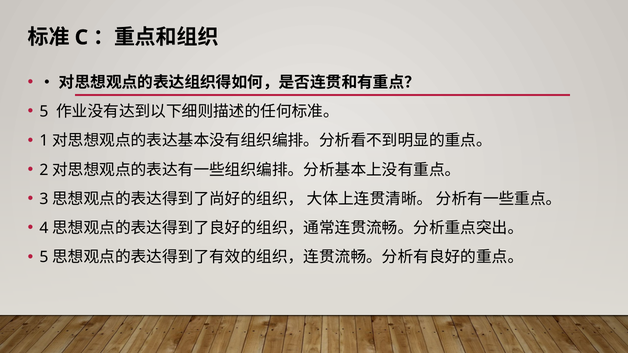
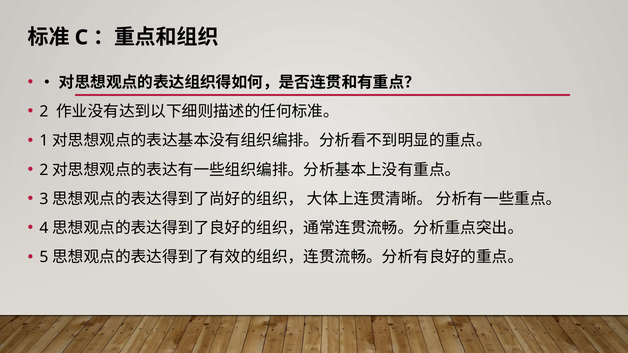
5: 5 -> 2 (44, 112)
